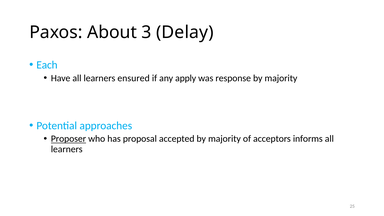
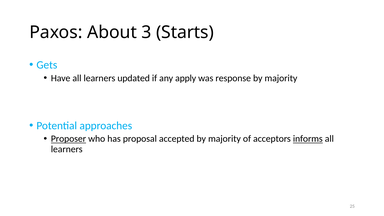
Delay: Delay -> Starts (185, 32)
Each: Each -> Gets (47, 65)
ensured: ensured -> updated (134, 78)
informs underline: none -> present (308, 139)
